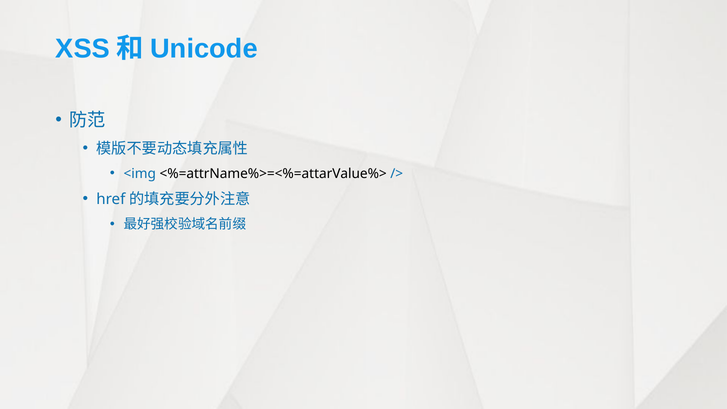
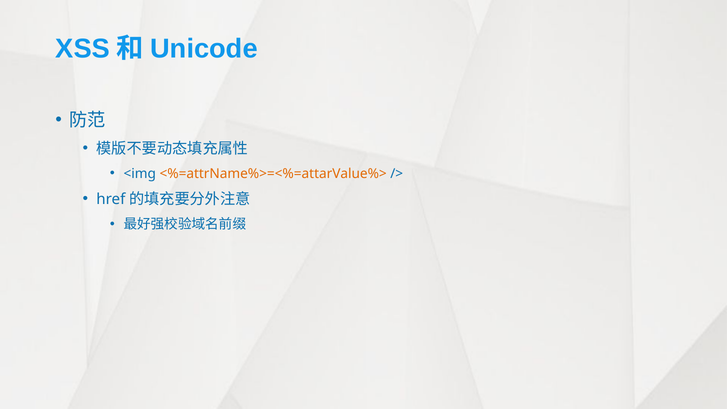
<%=attrName%>=<%=attarValue%> colour: black -> orange (273, 174)
